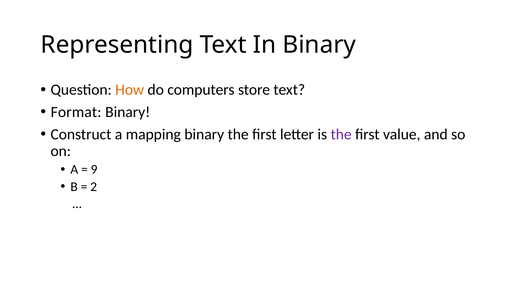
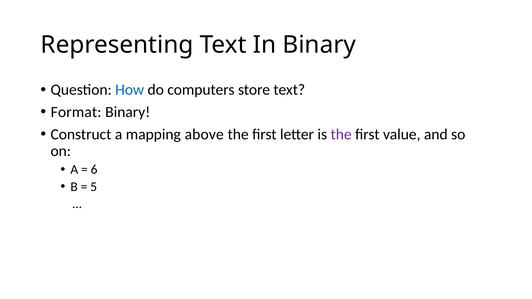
How colour: orange -> blue (130, 90)
mapping binary: binary -> above (204, 135)
9: 9 -> 6 (94, 170)
2: 2 -> 5 (94, 187)
